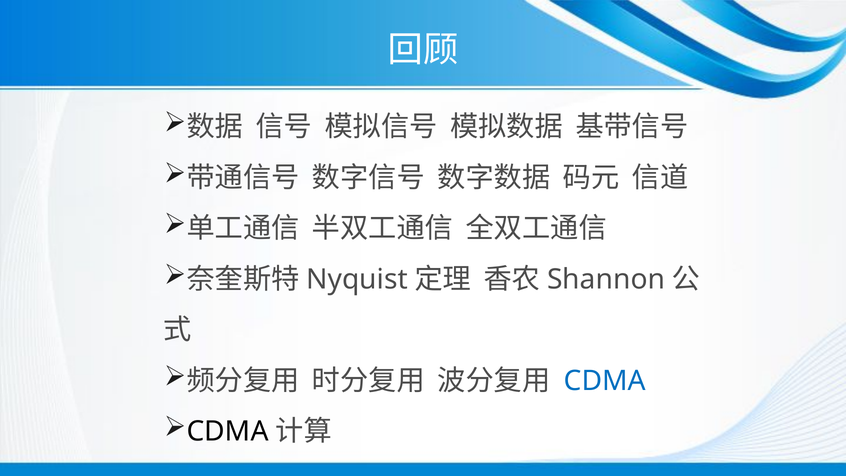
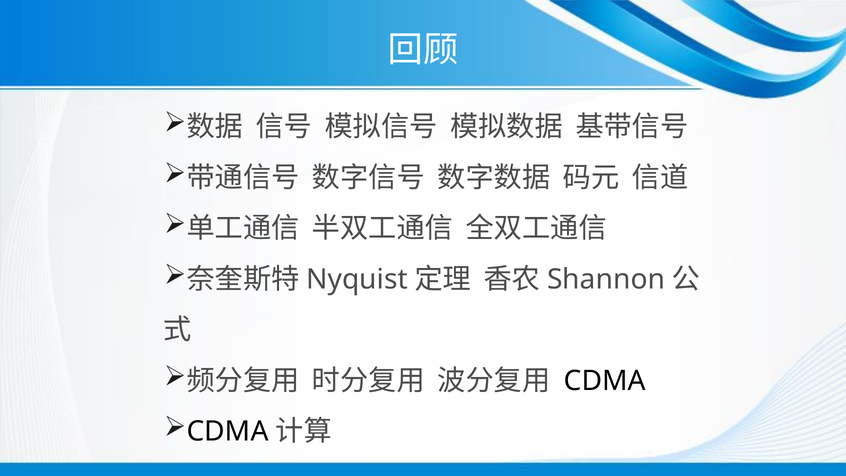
CDMA colour: blue -> black (605, 381)
